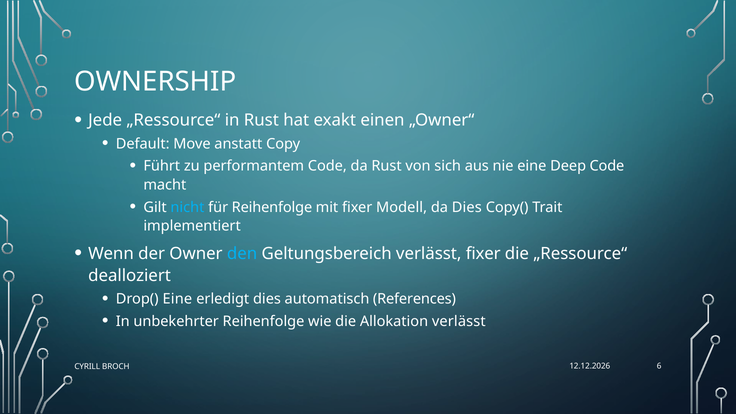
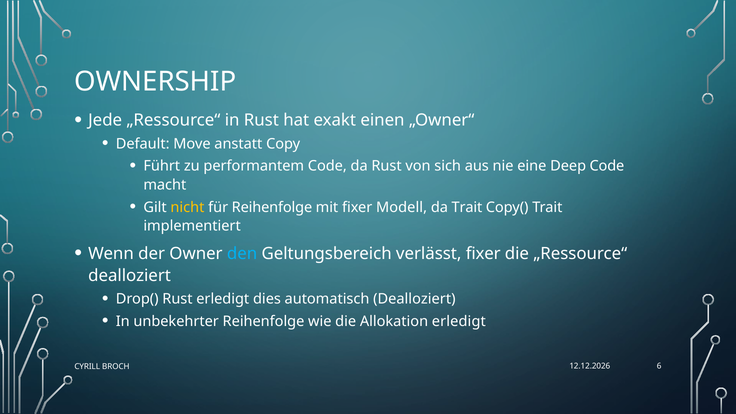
nicht colour: light blue -> yellow (187, 207)
da Dies: Dies -> Trait (467, 207)
Drop( Eine: Eine -> Rust (177, 299)
automatisch References: References -> Dealloziert (414, 299)
Allokation verlässt: verlässt -> erledigt (459, 321)
